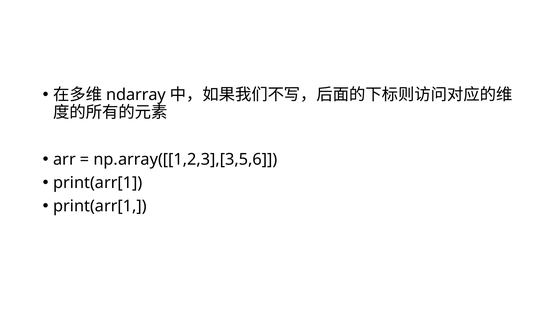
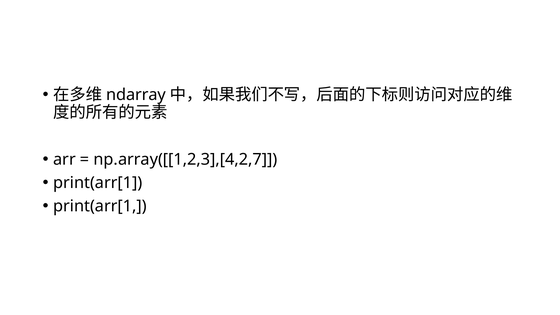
np.array([[1,2,3],[3,5,6: np.array([[1,2,3],[3,5,6 -> np.array([[1,2,3],[4,2,7 (186, 159)
